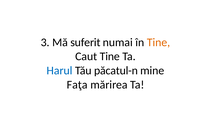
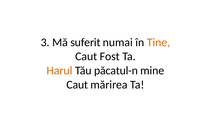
Caut Tine: Tine -> Fost (110, 56)
Harul colour: blue -> orange (60, 70)
Faţa: Faţa -> Caut (77, 84)
